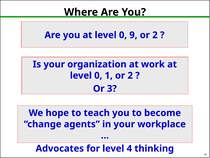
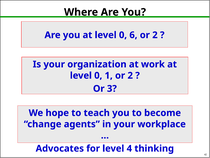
9: 9 -> 6 (133, 35)
